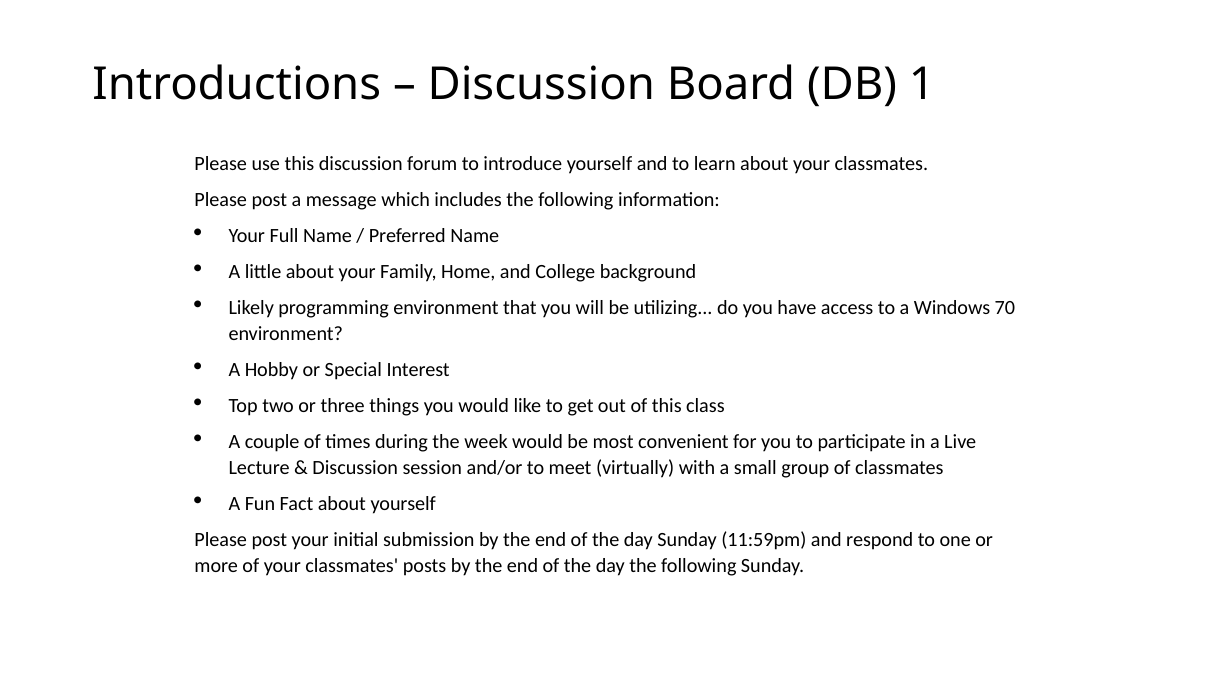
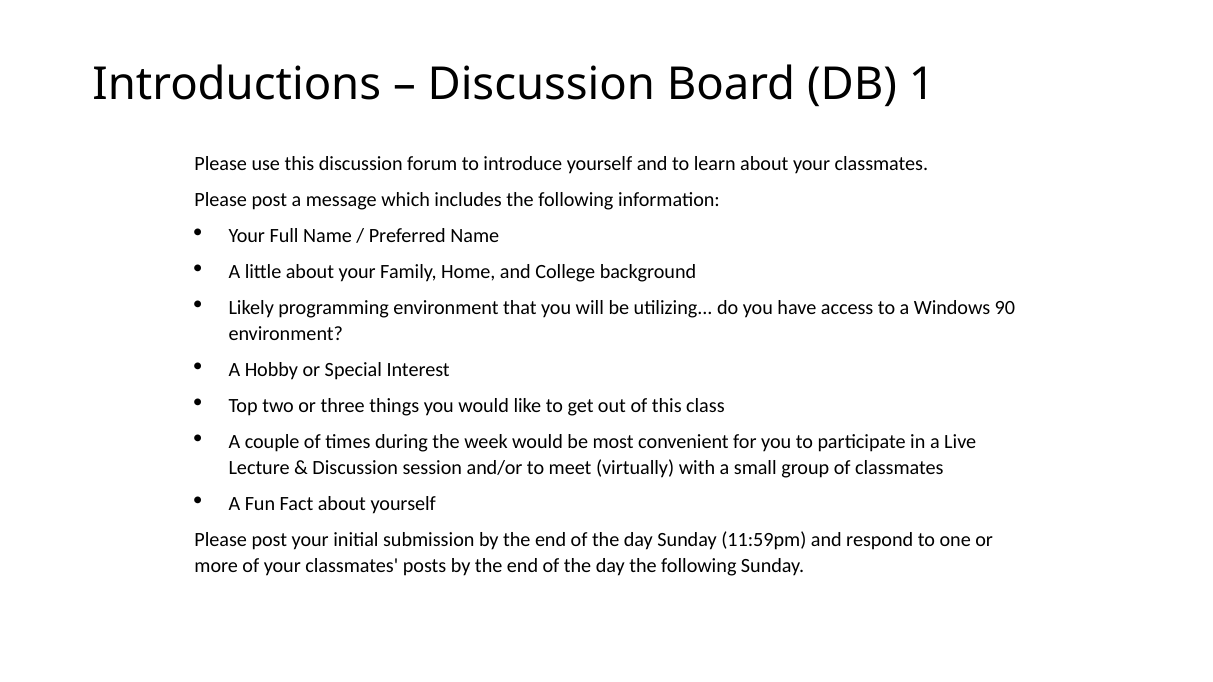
70: 70 -> 90 (1005, 308)
